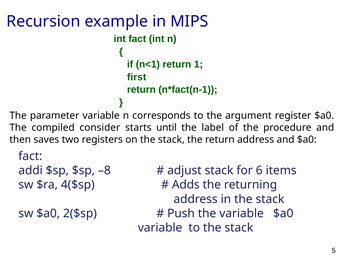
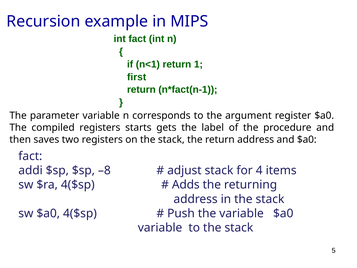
compiled consider: consider -> registers (100, 127)
until: until -> gets (166, 127)
6: 6 -> 4 (259, 170)
$a0 2($sp: 2($sp -> 4($sp (80, 213)
